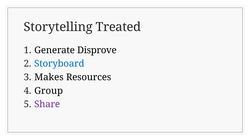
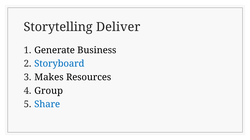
Treated: Treated -> Deliver (118, 27)
Disprove: Disprove -> Business (97, 50)
Share colour: purple -> blue (47, 105)
